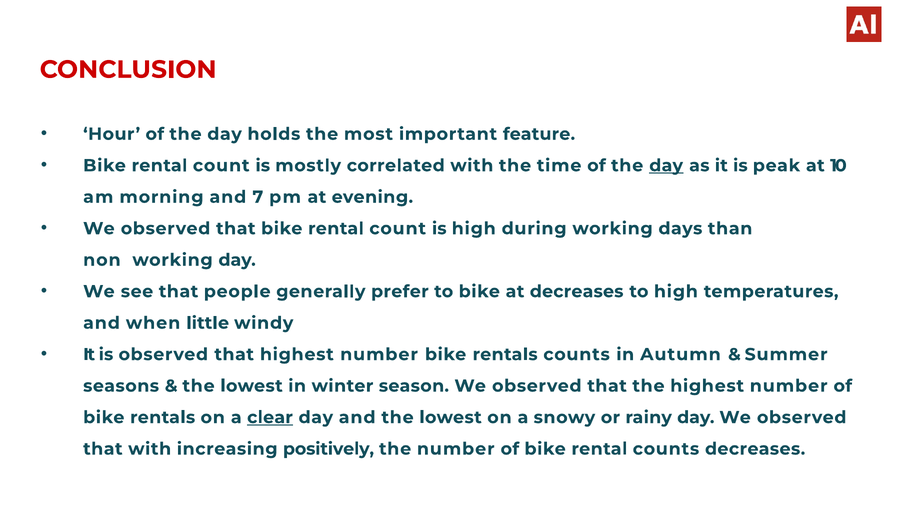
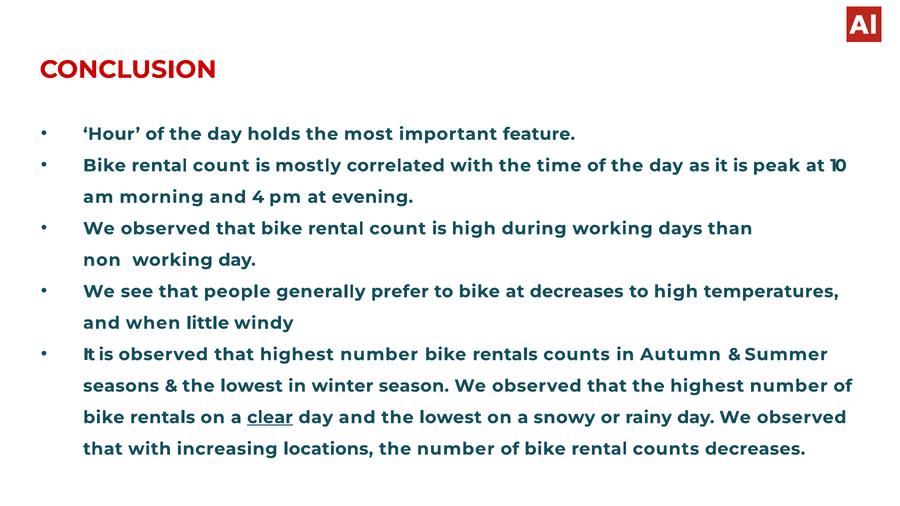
day underline: present -> none (666, 166)
7: 7 -> 4 (258, 197)
positively: positively -> locations (328, 449)
